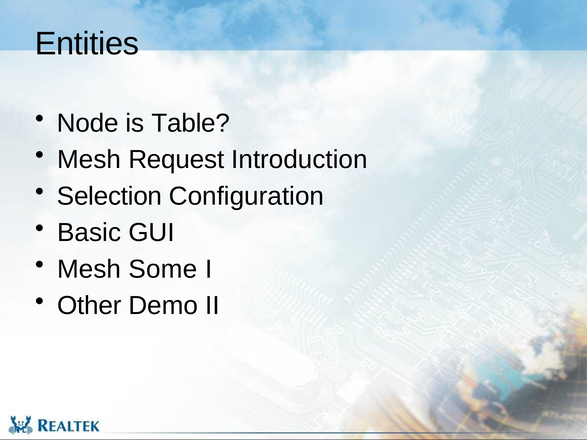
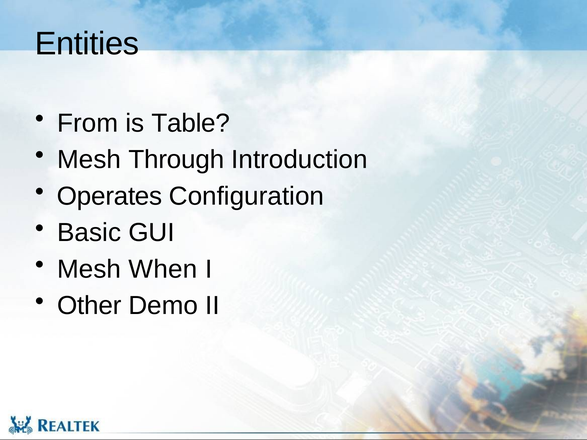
Node: Node -> From (88, 123)
Request: Request -> Through (176, 160)
Selection: Selection -> Operates (110, 196)
Some: Some -> When (163, 269)
